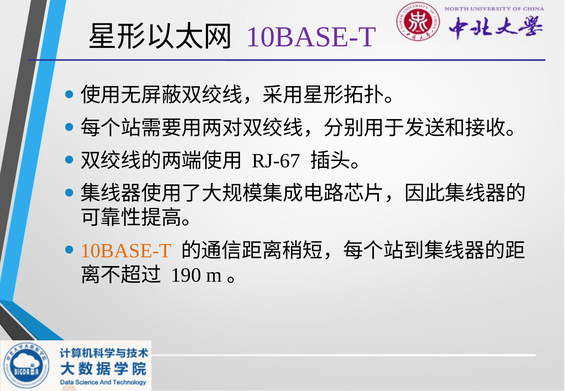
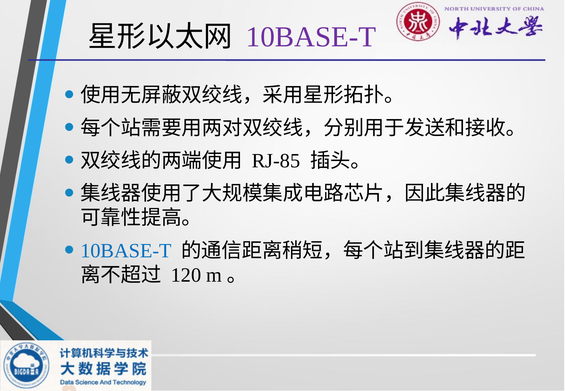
RJ-67: RJ-67 -> RJ-85 (276, 161)
10BASE-T colour: orange -> blue (126, 251)
190: 190 -> 120 (186, 275)
